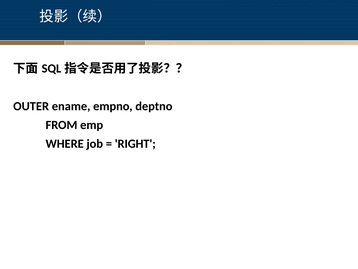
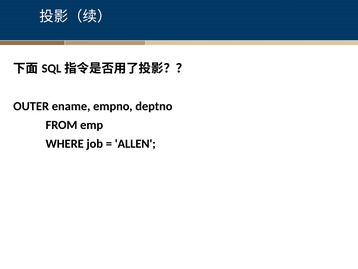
RIGHT: RIGHT -> ALLEN (135, 143)
